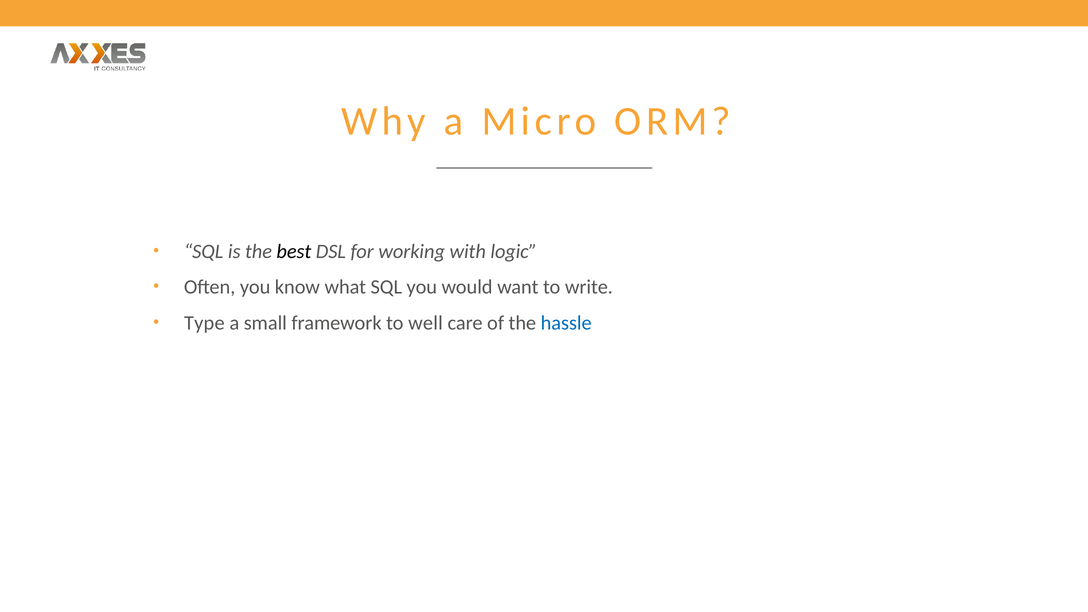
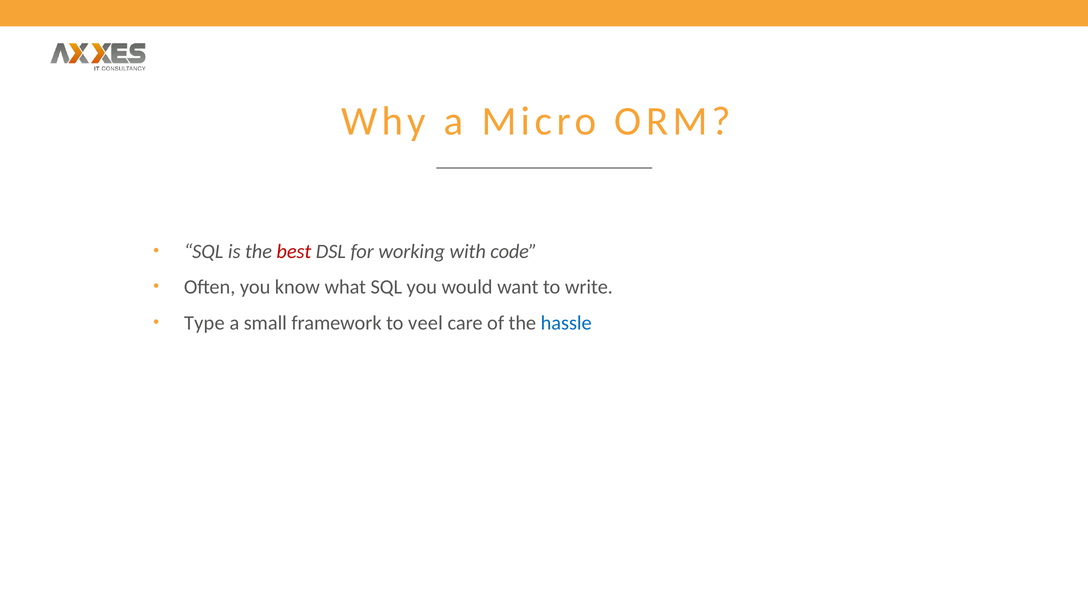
best colour: black -> red (294, 251)
logic: logic -> code (514, 251)
well: well -> veel (425, 323)
